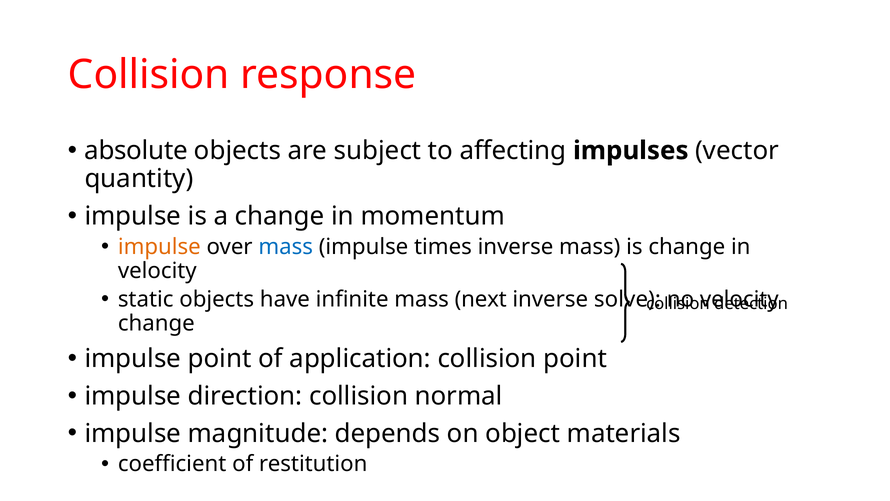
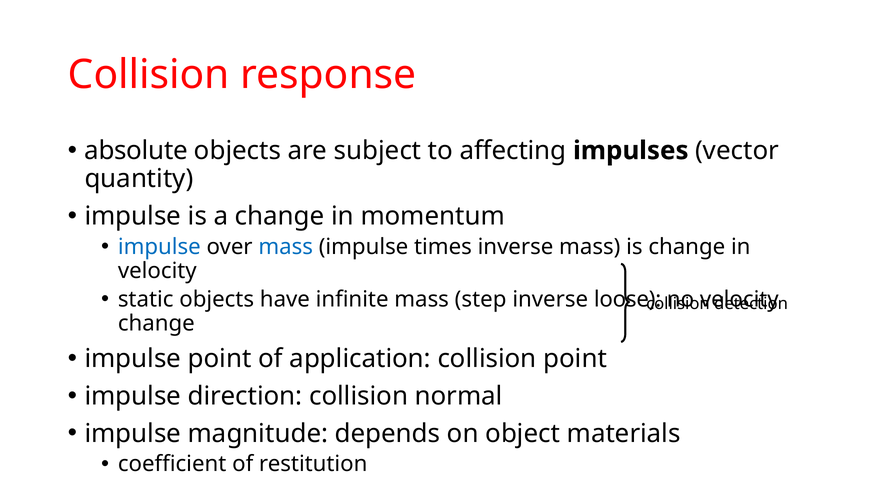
impulse colour: orange -> blue (159, 247)
next: next -> step (481, 299)
solve: solve -> loose (628, 299)
